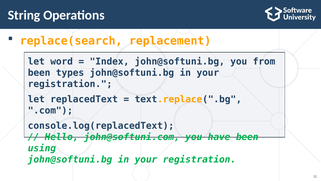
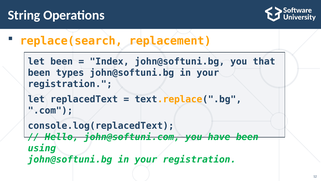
let word: word -> been (62, 61)
from: from -> that (264, 61)
